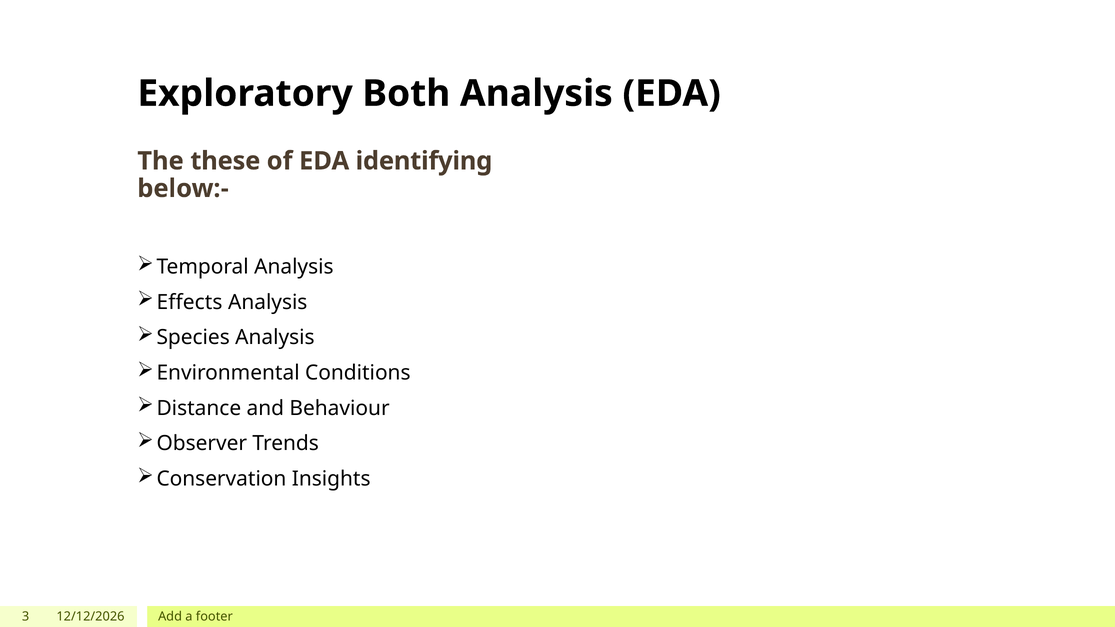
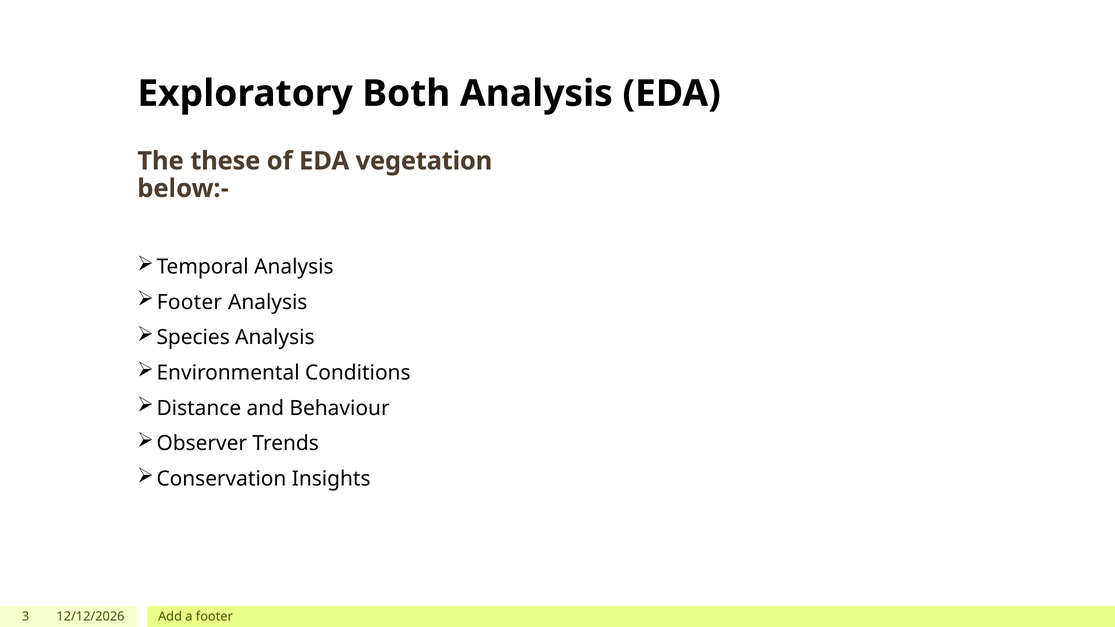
identifying: identifying -> vegetation (424, 161)
Effects: Effects -> Footer (189, 302)
